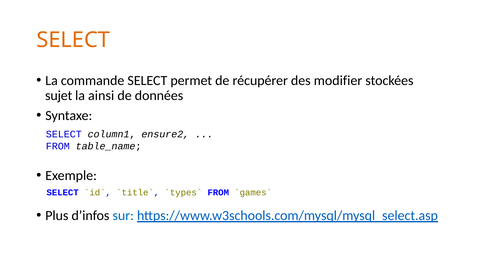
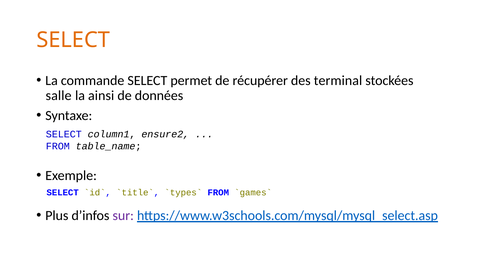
modifier: modifier -> terminal (338, 81)
sujet: sujet -> salle (59, 96)
sur colour: blue -> purple (123, 216)
